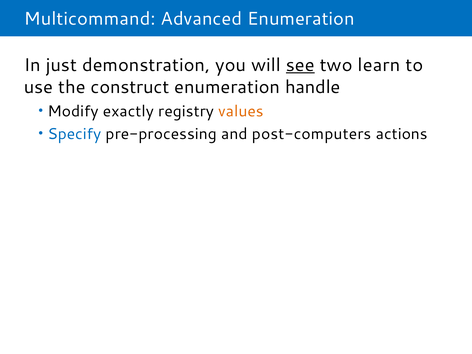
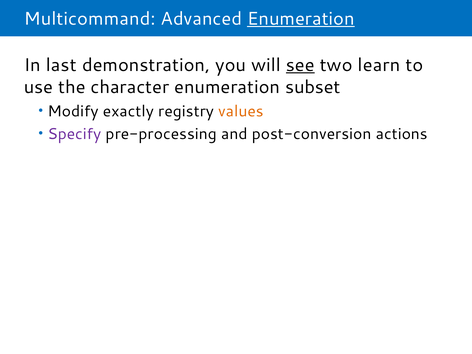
Enumeration underline: none -> present (301, 19)
just: just -> last (61, 65)
construct: construct -> character (130, 87)
handle: handle -> subset (313, 87)
Specify colour: blue -> purple (74, 134)
post-computers: post-computers -> post-conversion (312, 134)
